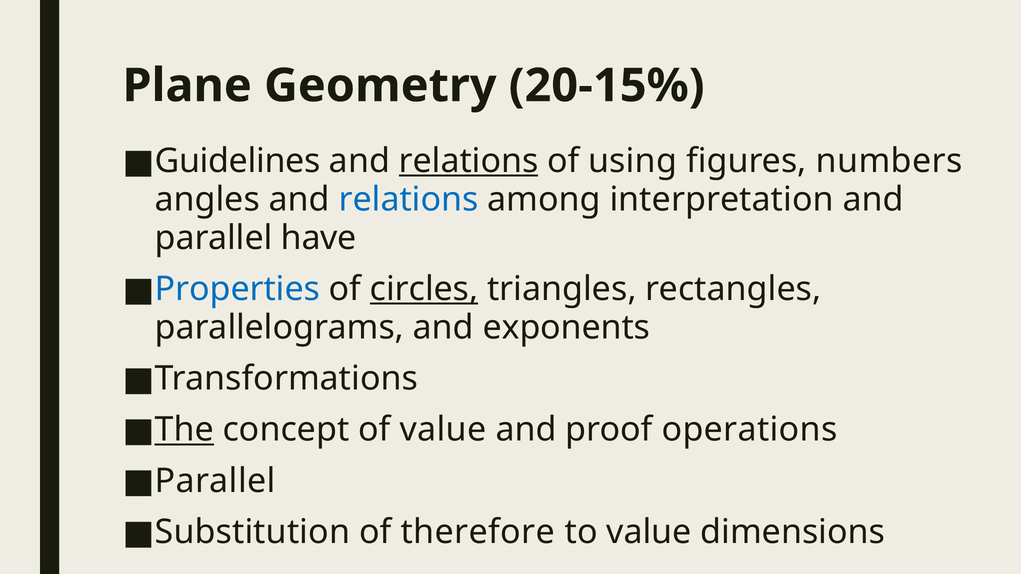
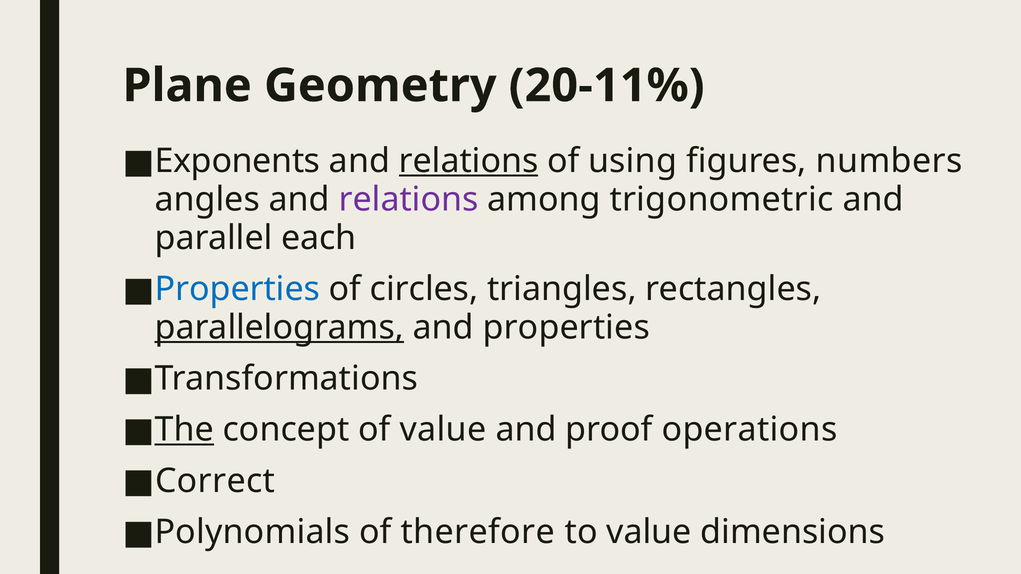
20-15%: 20-15% -> 20-11% (607, 86)
Guidelines: Guidelines -> Exponents (237, 161)
relations colour: blue -> purple (409, 200)
interpretation: interpretation -> trigonometric (722, 200)
have: have -> each (319, 238)
circles underline: present -> none (424, 289)
parallelograms underline: none -> present (279, 328)
and exponents: exponents -> properties (566, 328)
Parallel: Parallel -> Correct (215, 481)
Substitution: Substitution -> Polynomials (252, 532)
